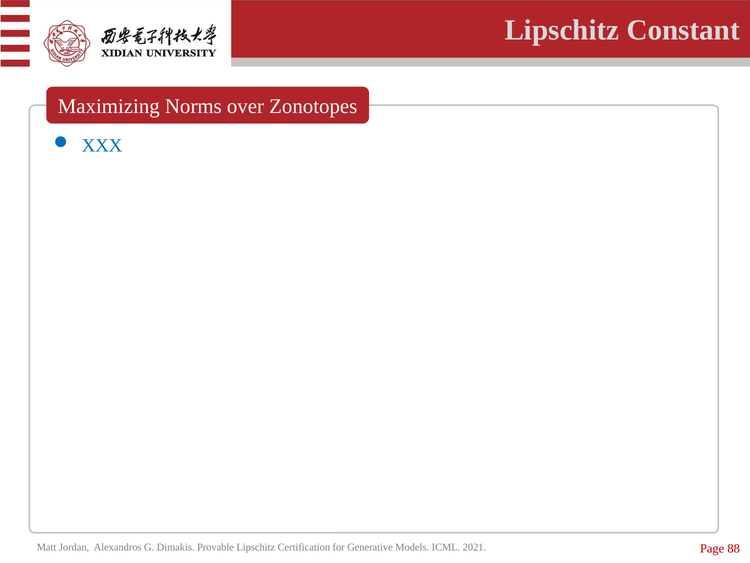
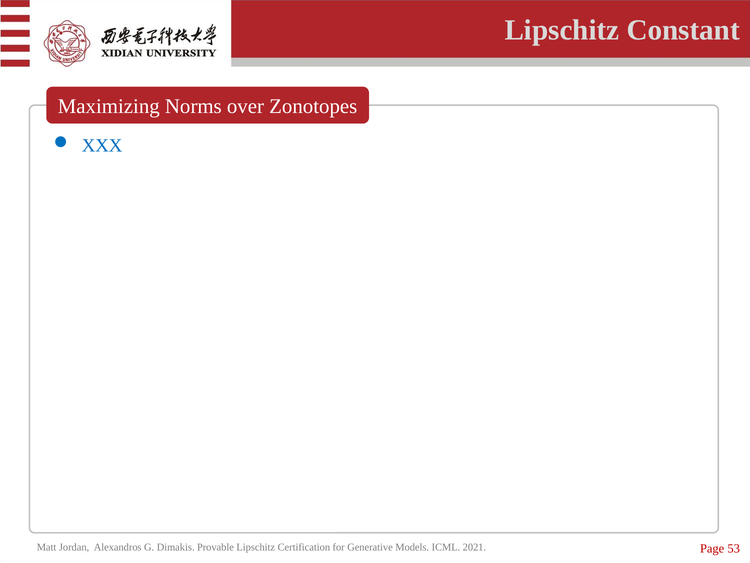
88: 88 -> 53 (734, 548)
